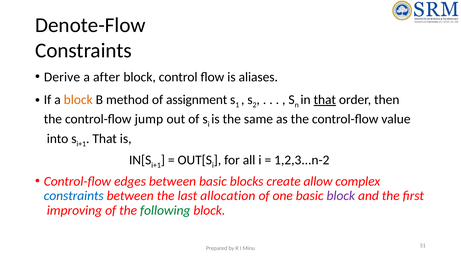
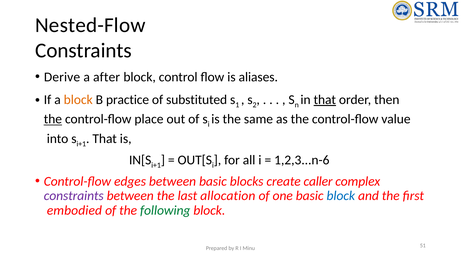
Denote-Flow: Denote-Flow -> Nested-Flow (90, 25)
method: method -> practice (128, 100)
assignment: assignment -> substituted (197, 100)
the underline: none -> present (53, 119)
jump: jump -> place (149, 119)
1,2,3...n-2: 1,2,3...n-2 -> 1,2,3...n-6 (302, 160)
allow: allow -> caller (318, 182)
constraints colour: blue -> purple (74, 196)
block colour: purple -> blue (341, 196)
improving: improving -> embodied (74, 211)
